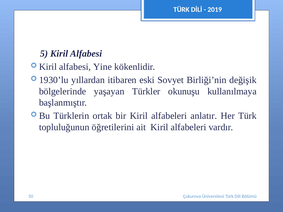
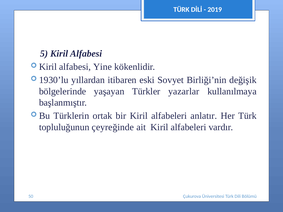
okunuşu: okunuşu -> yazarlar (184, 91)
öğretilerini: öğretilerini -> çeyreğinde (113, 127)
